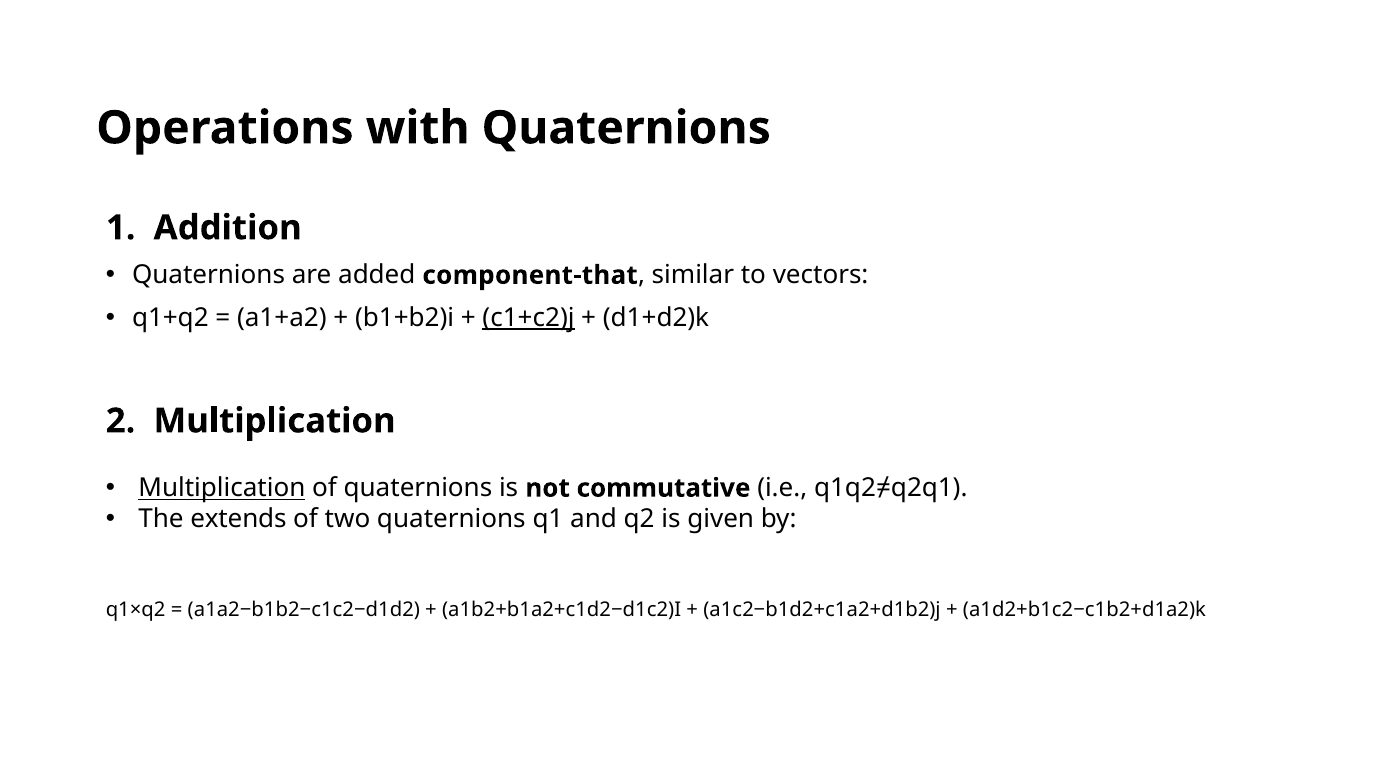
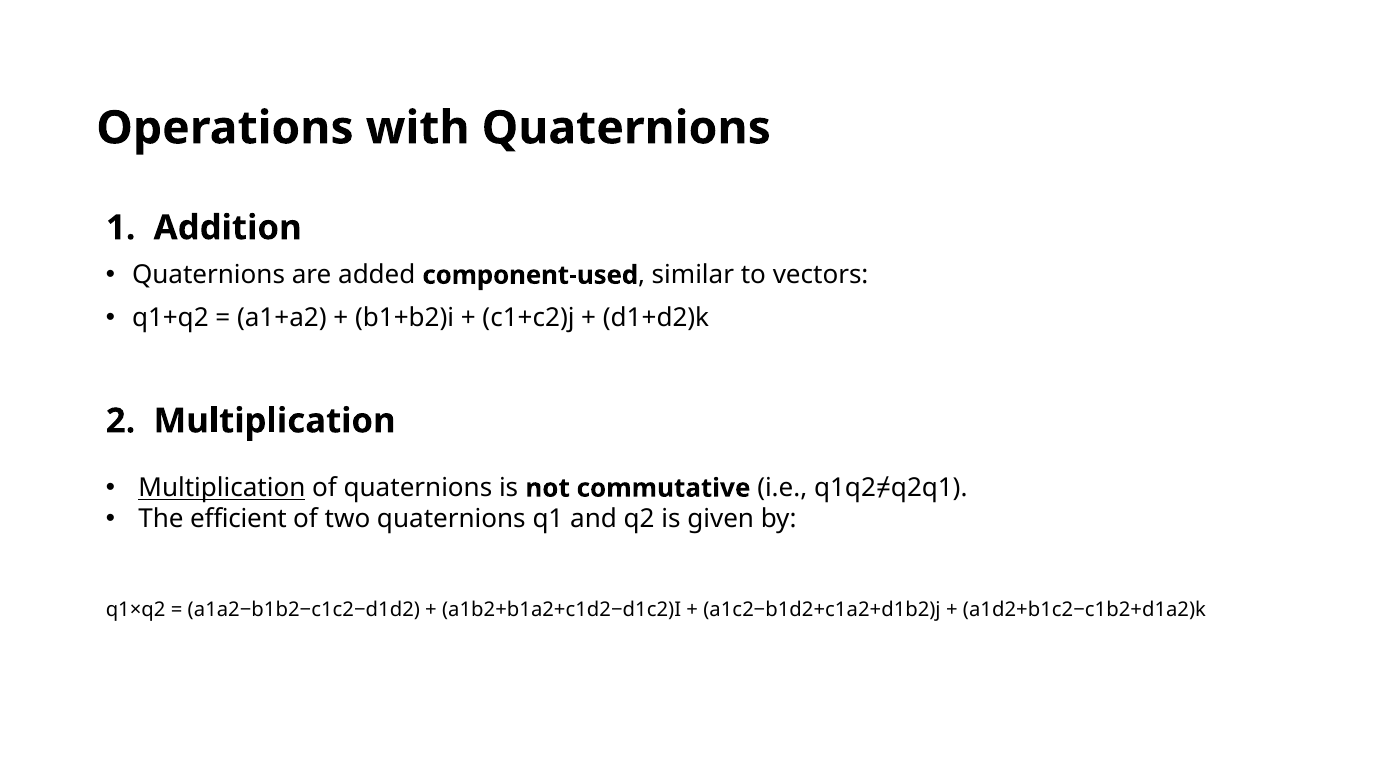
component-that: component-that -> component-used (530, 275)
c1+c2)j underline: present -> none (529, 318)
extends: extends -> efficient (238, 519)
